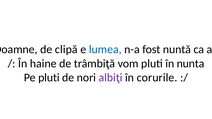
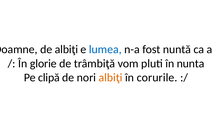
de clipă: clipă -> albiţi (66, 49)
haine: haine -> glorie (43, 64)
Pe pluti: pluti -> clipă (49, 78)
albiţi colour: purple -> orange (111, 78)
